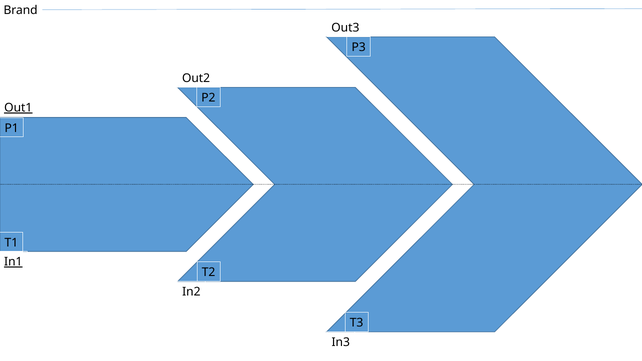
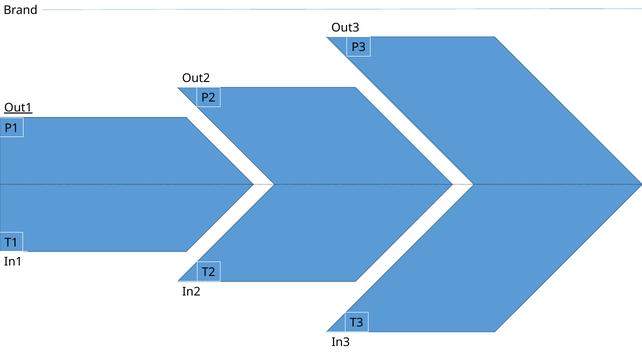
In1 underline: present -> none (13, 262)
